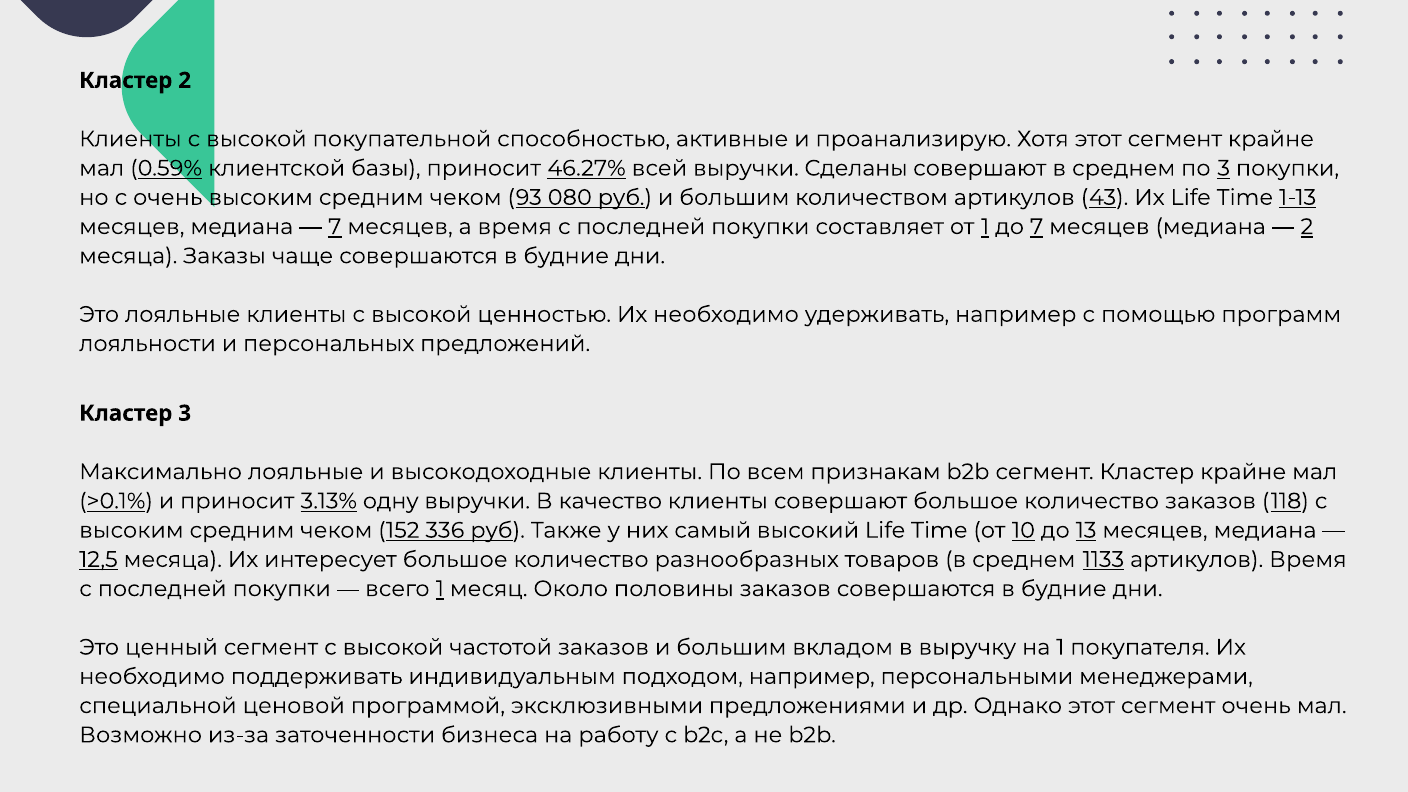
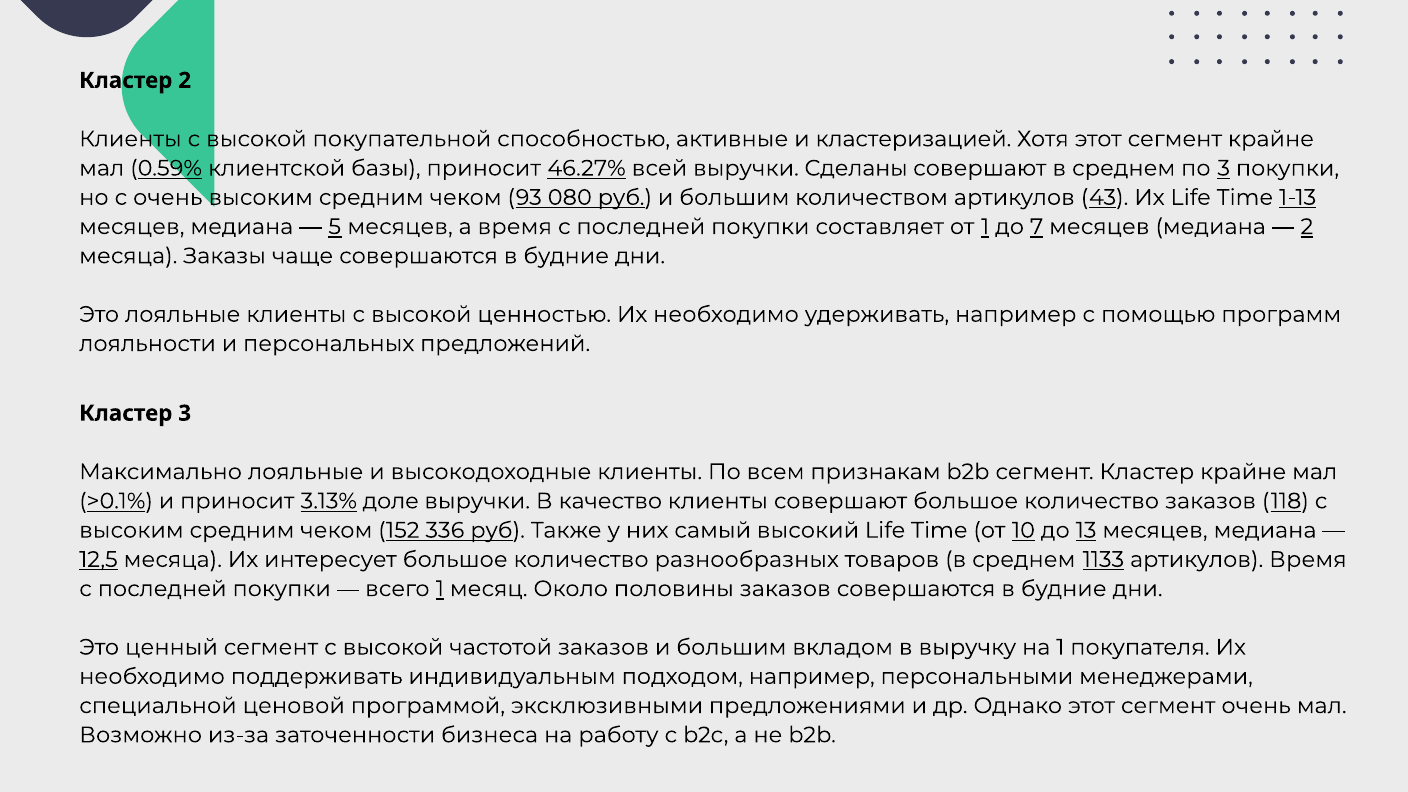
проанализирую: проанализирую -> кластеризацией (913, 139)
7: 7 -> 5 (335, 227)
одну: одну -> доле (391, 501)
